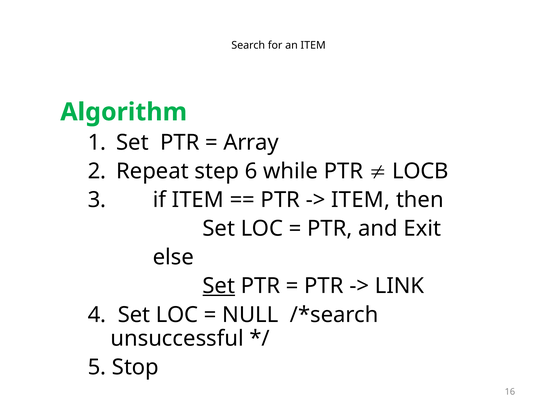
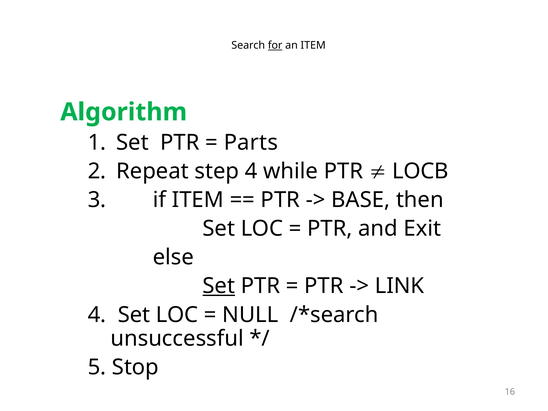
for underline: none -> present (275, 45)
Array: Array -> Parts (251, 142)
step 6: 6 -> 4 (251, 171)
ITEM: ITEM -> BASE (361, 200)
